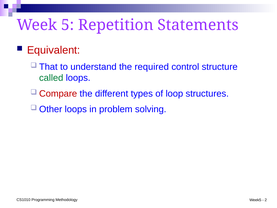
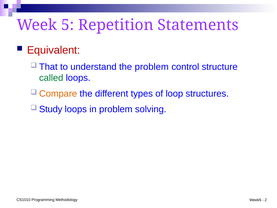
the required: required -> problem (152, 67)
Compare colour: red -> orange (58, 93)
Other: Other -> Study (51, 109)
